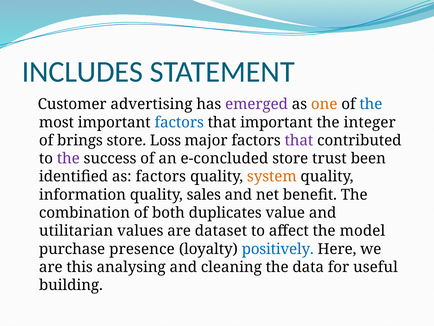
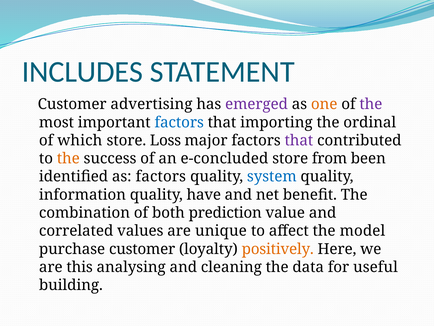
the colour: blue -> purple (371, 104)
that important: important -> importing (276, 122)
integer: integer -> ordinal (370, 122)
brings: brings -> which (80, 140)
the colour: purple -> orange (68, 158)
trust: trust -> from (330, 158)
system colour: orange -> blue (272, 176)
sales: sales -> have (204, 194)
duplicates: duplicates -> prediction (225, 213)
utilitarian: utilitarian -> correlated (76, 231)
dataset: dataset -> unique (221, 231)
purchase presence: presence -> customer (142, 249)
positively colour: blue -> orange (278, 249)
